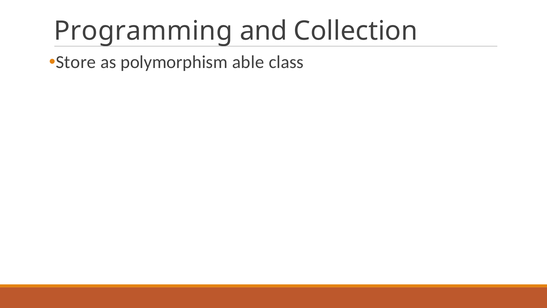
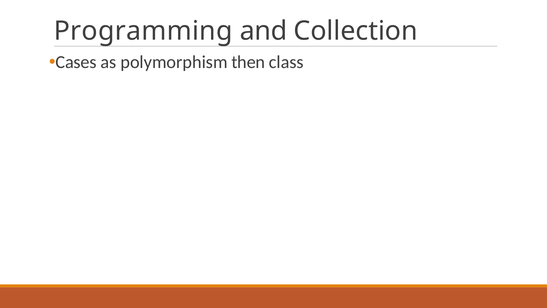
Store: Store -> Cases (76, 62)
able: able -> then (248, 62)
